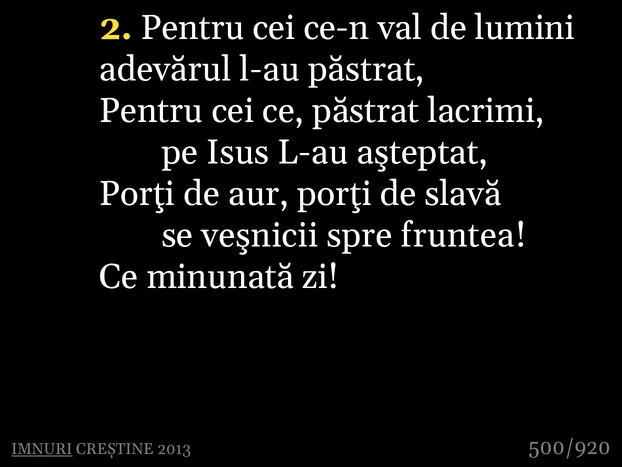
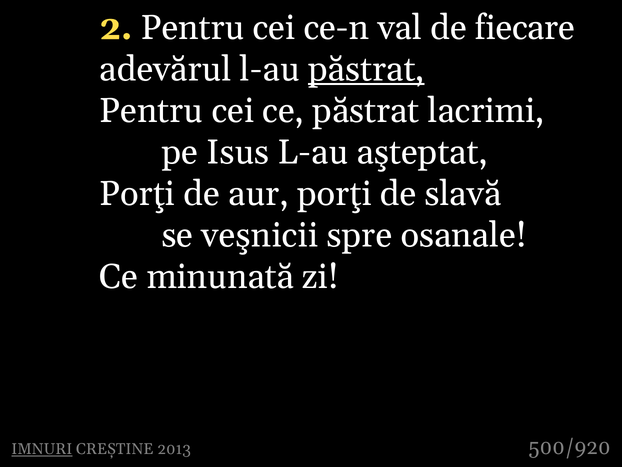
lumini: lumini -> fiecare (525, 28)
păstrat underline: none -> present (366, 69)
fruntea: fruntea -> osanale (464, 235)
